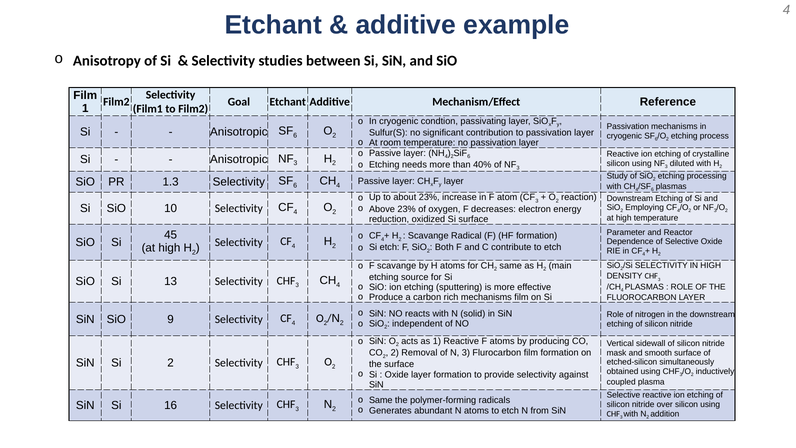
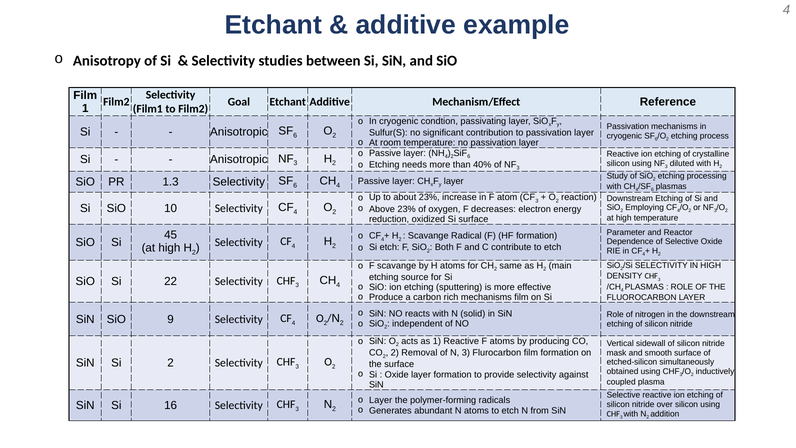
13: 13 -> 22 (171, 281)
Same: Same -> Layer (381, 400)
